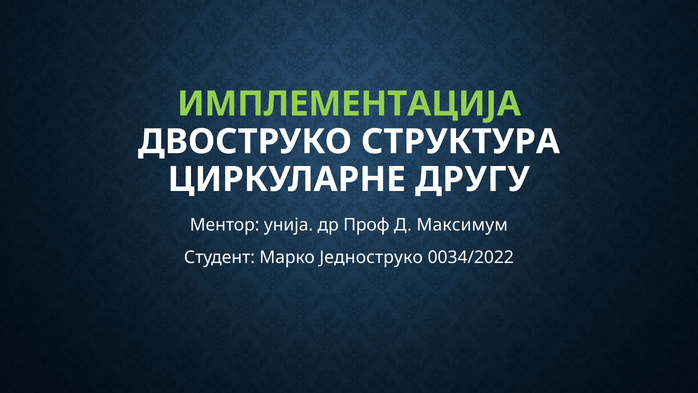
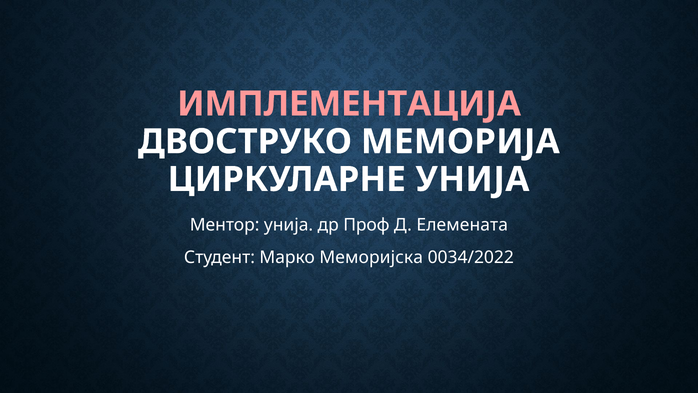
ИМПЛЕМЕНТАЦИЈА colour: light green -> pink (349, 104)
СТРУКТУРА: СТРУКТУРА -> МЕМОРИЈА (460, 142)
ЦИРКУЛАРНЕ ДРУГУ: ДРУГУ -> УНИЈА (472, 179)
Максимум: Максимум -> Елемената (462, 225)
Једноструко: Једноструко -> Меморијска (371, 257)
